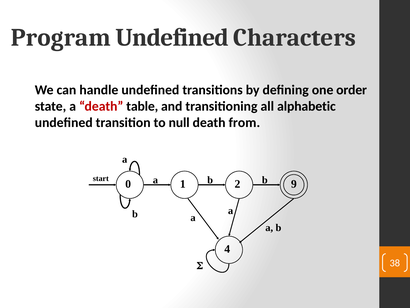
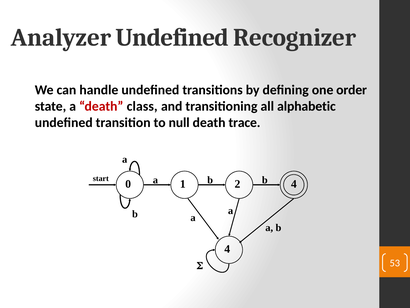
Program: Program -> Analyzer (61, 38)
Characters: Characters -> Recognizer (295, 38)
table: table -> class (142, 106)
from: from -> trace (244, 123)
0 9: 9 -> 4 (294, 184)
38: 38 -> 53 (395, 263)
